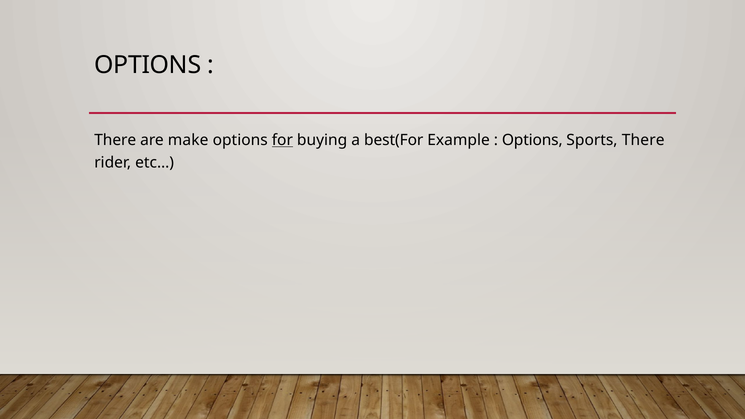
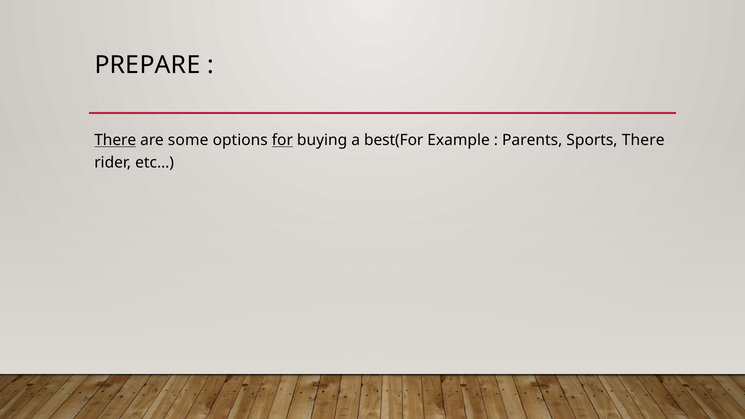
OPTIONS: OPTIONS -> PREPARE (147, 65)
There underline: none -> present (115, 140)
make: make -> some (188, 140)
Options: Options -> Parents (532, 140)
